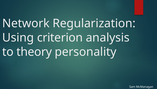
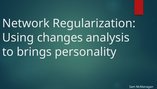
criterion: criterion -> changes (60, 37)
theory: theory -> brings (34, 51)
